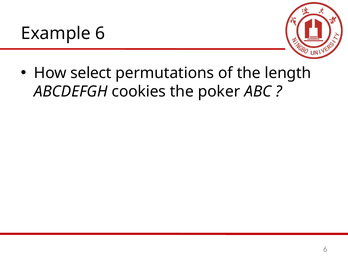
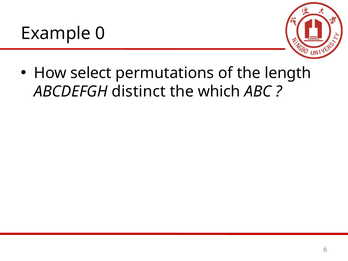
Example 6: 6 -> 0 (100, 33)
cookies: cookies -> distinct (139, 92)
poker: poker -> which (219, 92)
